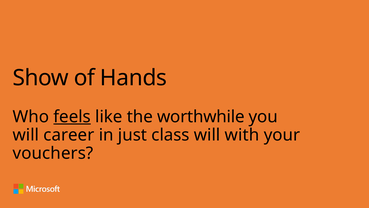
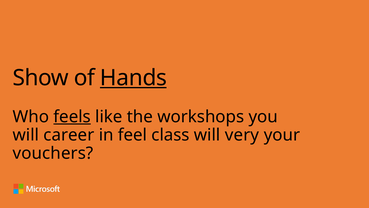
Hands underline: none -> present (133, 78)
worthwhile: worthwhile -> workshops (201, 117)
just: just -> feel (133, 135)
with: with -> very (242, 135)
